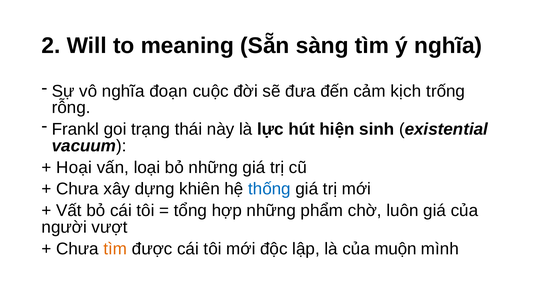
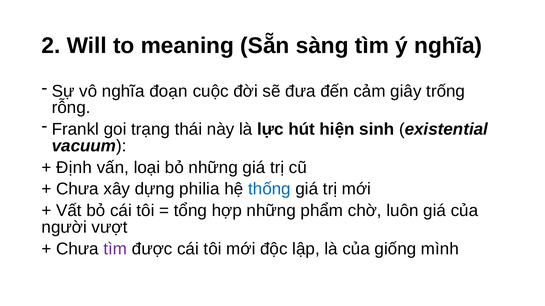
kịch: kịch -> giây (406, 91)
Hoại: Hoại -> Định (74, 168)
khiên: khiên -> philia (199, 189)
tìm colour: orange -> purple (115, 249)
muộn: muộn -> giống (395, 249)
